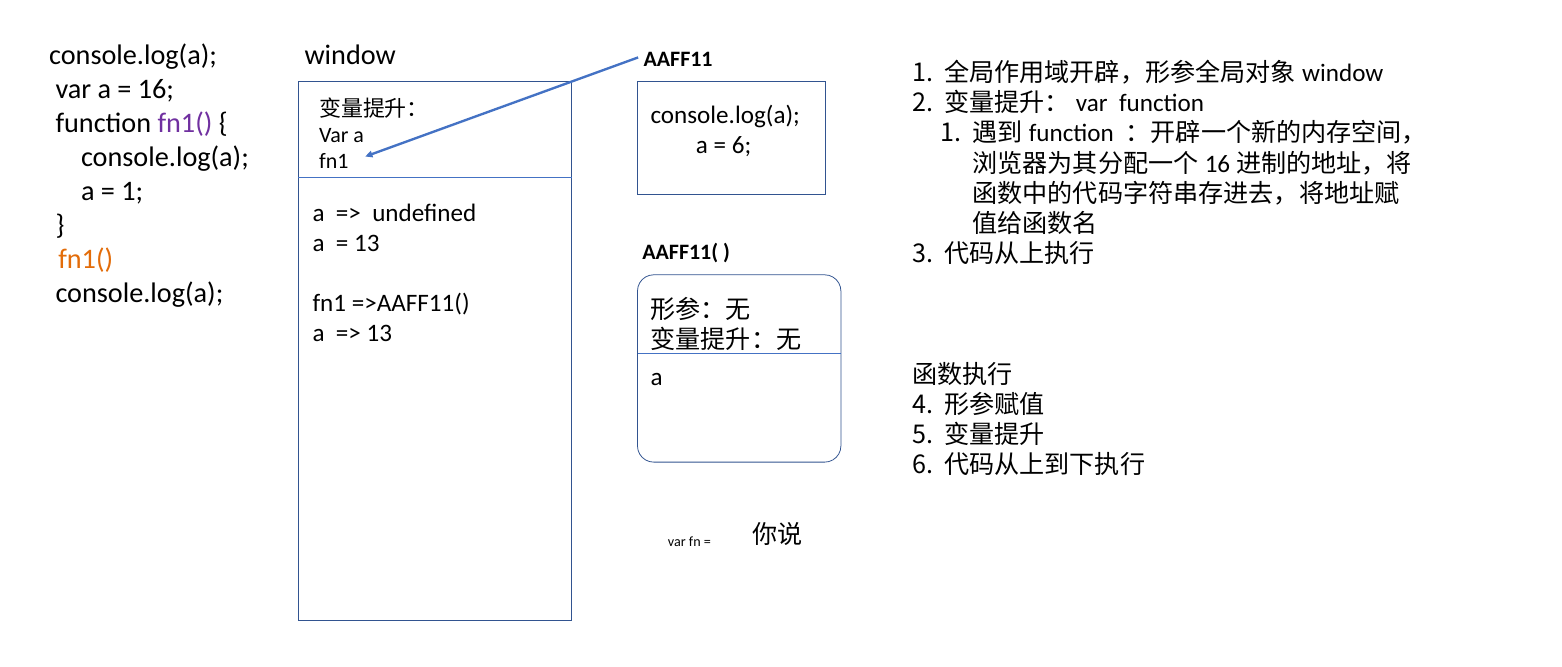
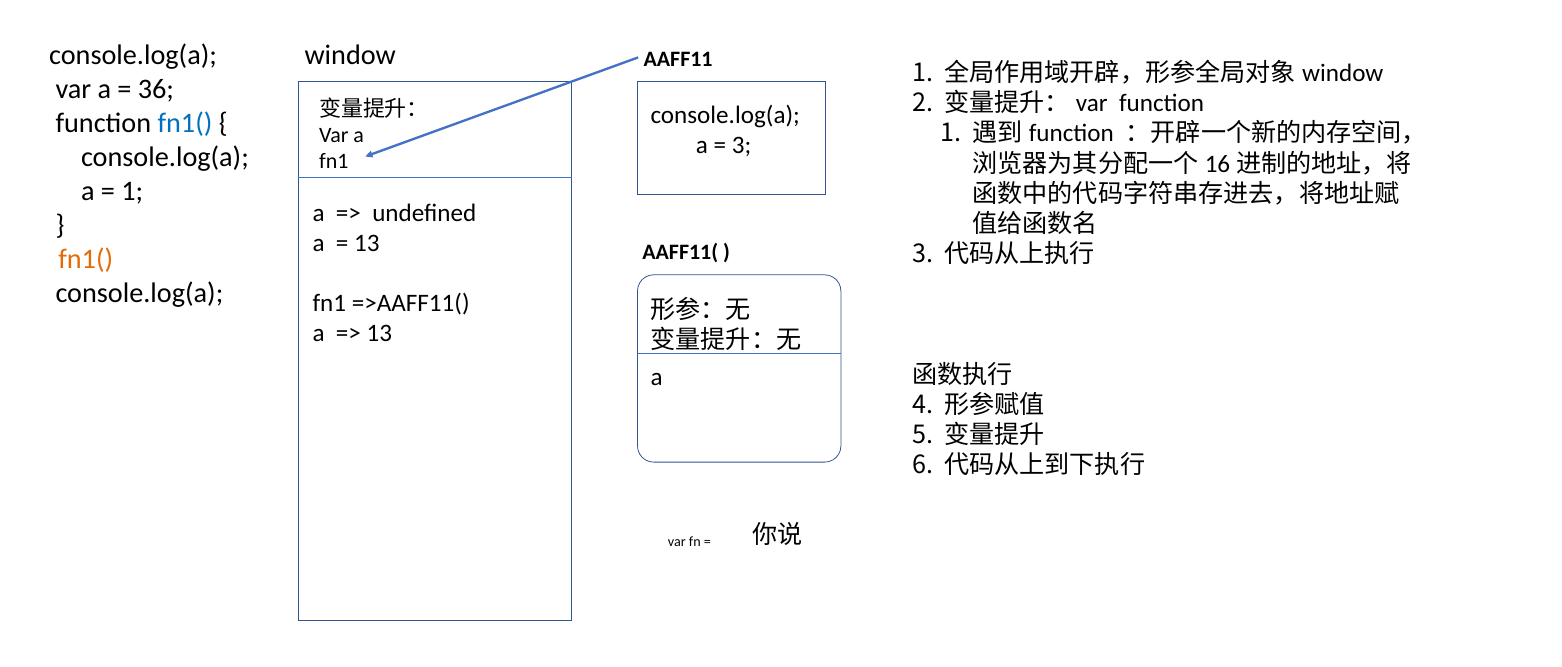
16: 16 -> 36 (156, 89)
fn1( colour: purple -> blue (185, 123)
6: 6 -> 3 (742, 146)
